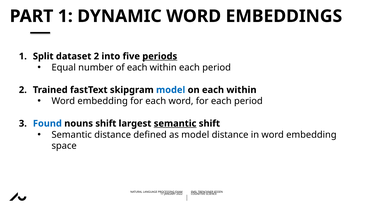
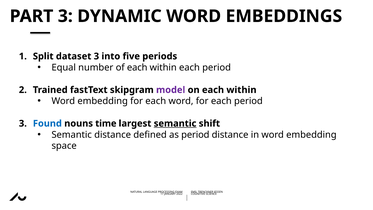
PART 1: 1 -> 3 (65, 16)
dataset 2: 2 -> 3 (96, 56)
periods underline: present -> none (160, 56)
model colour: blue -> purple (171, 90)
nouns shift: shift -> time (106, 123)
as model: model -> period (195, 135)
